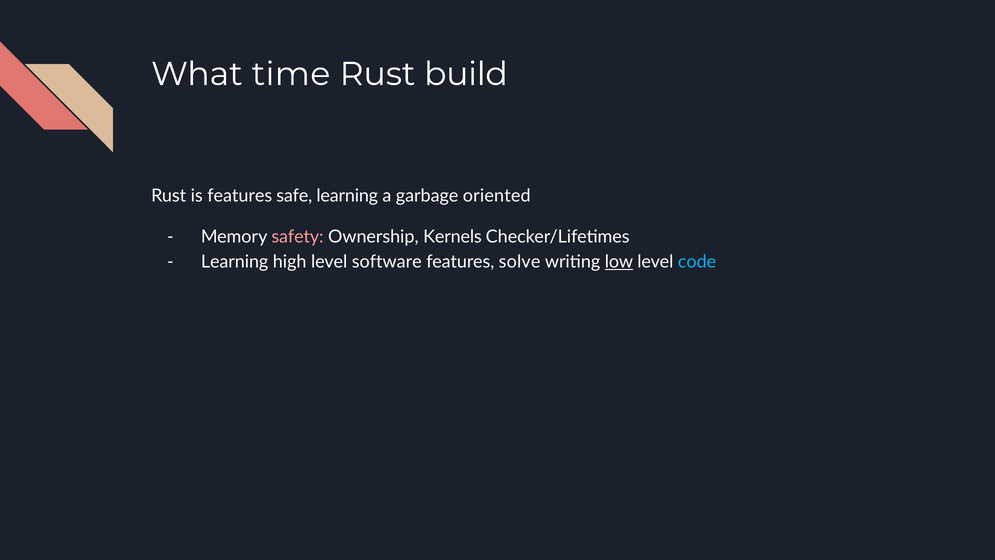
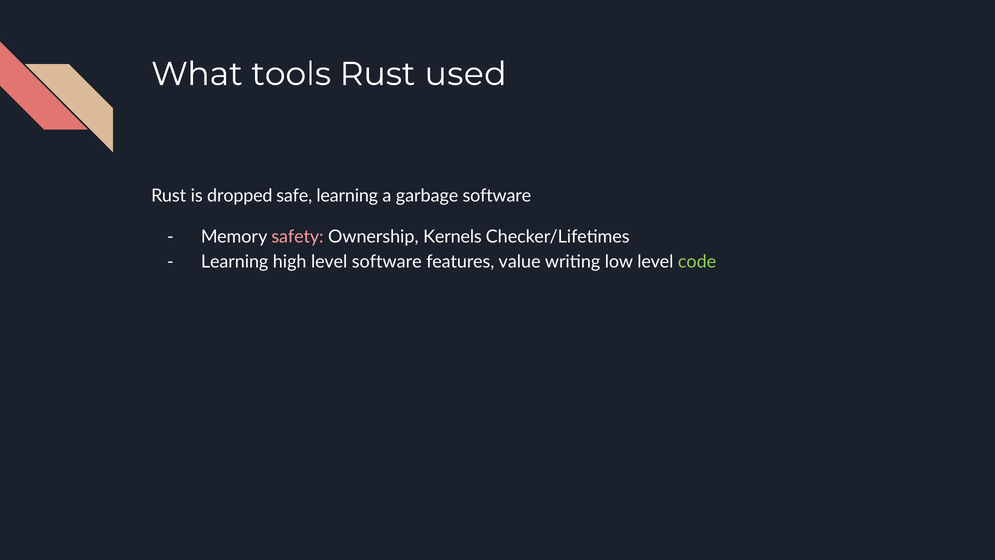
time: time -> tools (291, 74)
build: build -> used (466, 74)
is features: features -> dropped (240, 196)
garbage oriented: oriented -> software (497, 196)
solve: solve -> value (520, 262)
low underline: present -> none (619, 262)
code colour: light blue -> light green (697, 262)
